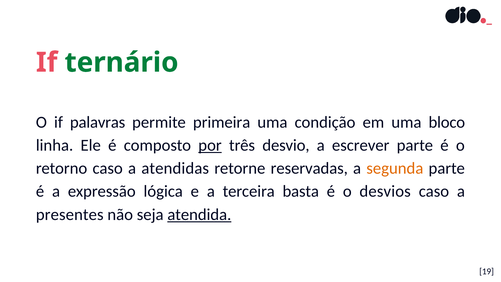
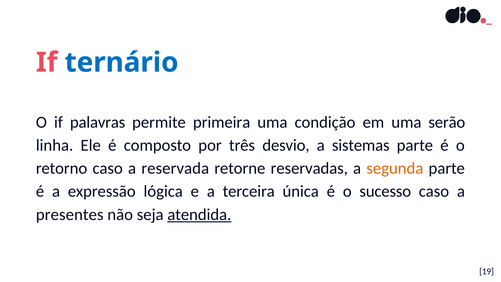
ternário colour: green -> blue (122, 62)
bloco: bloco -> serão (447, 122)
por underline: present -> none (210, 145)
escrever: escrever -> sistemas (361, 145)
atendidas: atendidas -> reservada (175, 168)
basta: basta -> única (301, 191)
desvios: desvios -> sucesso (385, 191)
